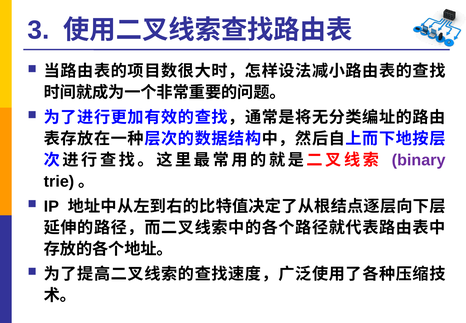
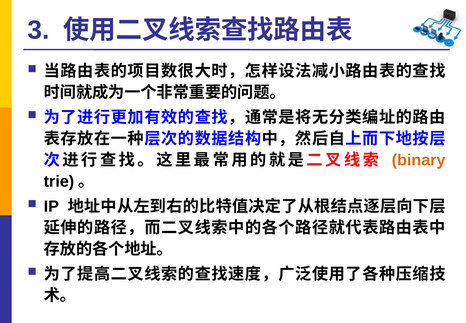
binary colour: purple -> orange (419, 160)
